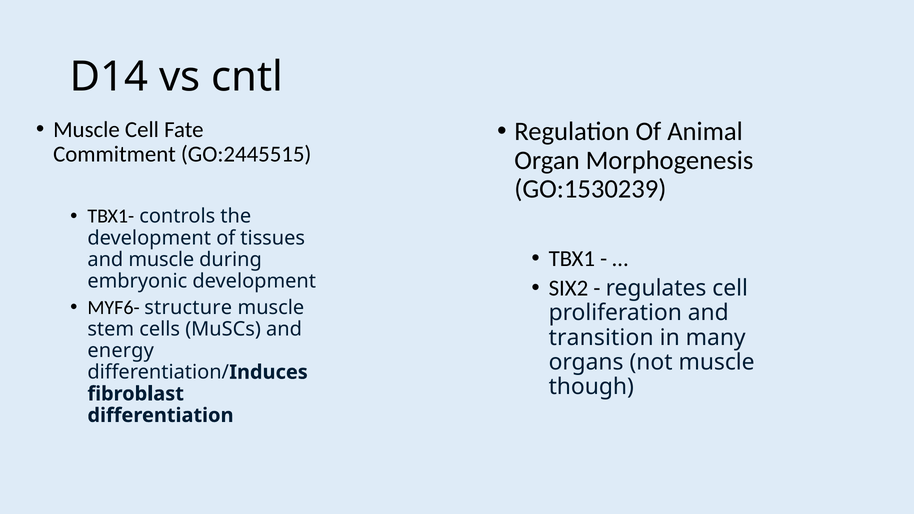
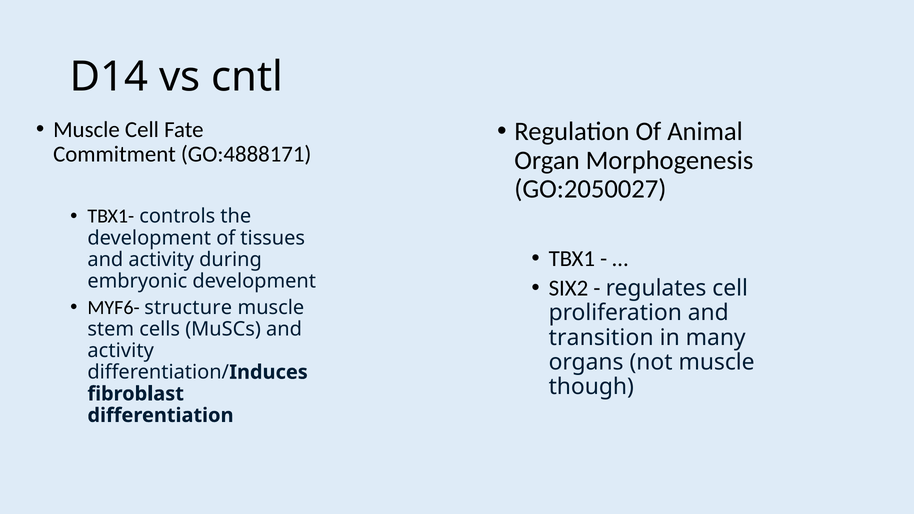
GO:2445515: GO:2445515 -> GO:4888171 (246, 154)
GO:1530239: GO:1530239 -> GO:2050027 (590, 189)
muscle: muscle -> activity (161, 260)
energy: energy -> activity (121, 351)
